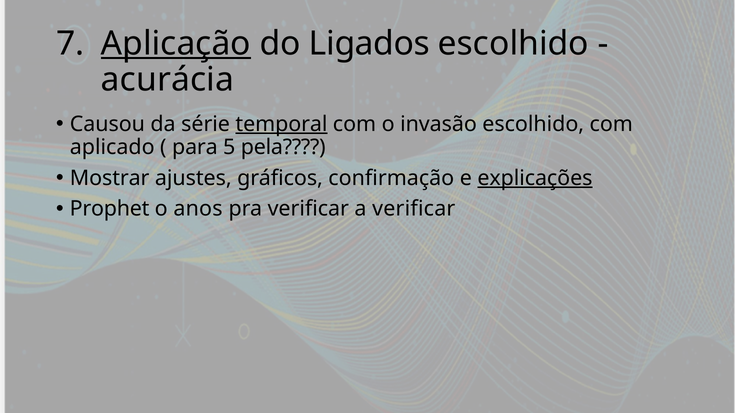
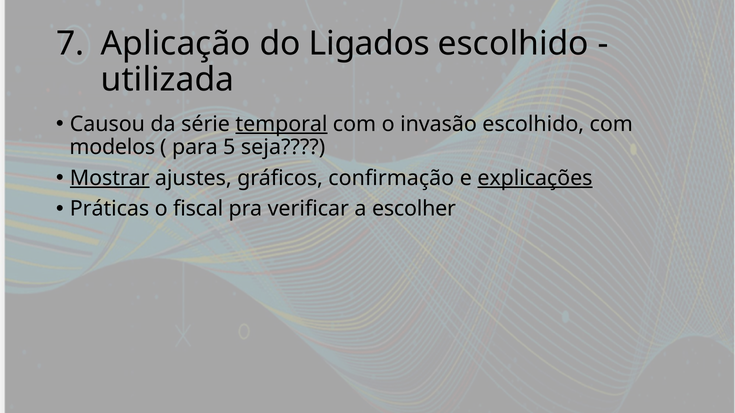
Aplicação underline: present -> none (176, 44)
acurácia: acurácia -> utilizada (168, 80)
aplicado: aplicado -> modelos (112, 147)
pela: pela -> seja (283, 147)
Mostrar underline: none -> present (110, 178)
Prophet: Prophet -> Práticas (109, 209)
anos: anos -> fiscal (198, 209)
a verificar: verificar -> escolher (414, 209)
